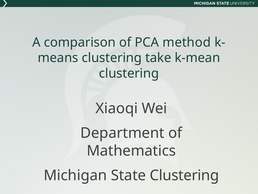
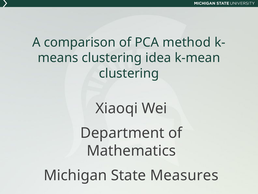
take: take -> idea (158, 58)
State Clustering: Clustering -> Measures (184, 175)
